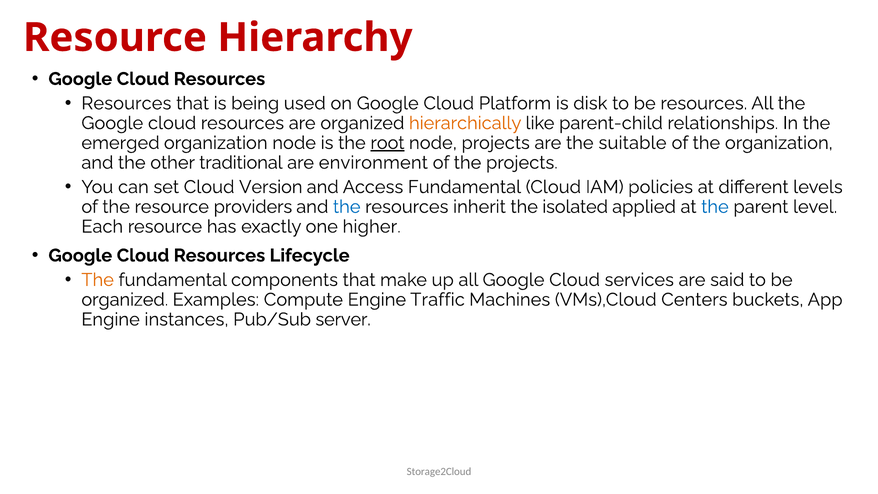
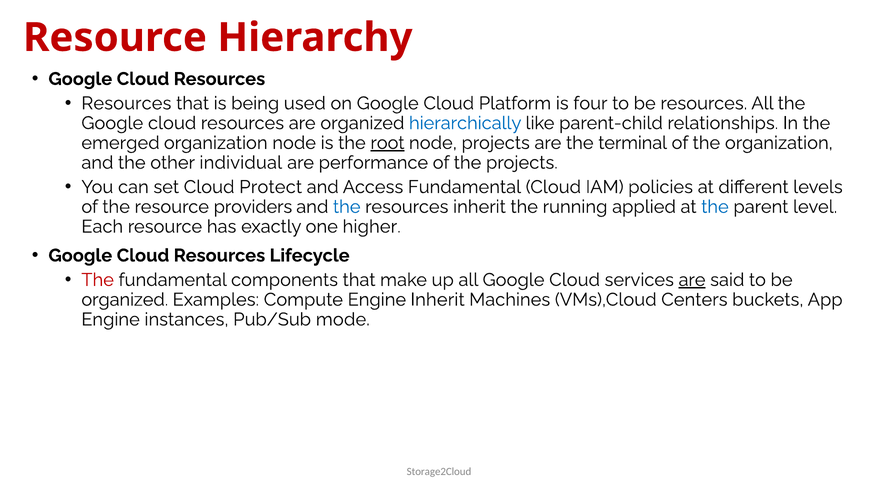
disk: disk -> four (590, 103)
hierarchically colour: orange -> blue (465, 123)
suitable: suitable -> terminal (633, 143)
traditional: traditional -> individual (241, 163)
environment: environment -> performance (373, 163)
Version: Version -> Protect (271, 187)
isolated: isolated -> running (575, 207)
The colour: orange -> red (98, 280)
are underline: none -> present (692, 280)
Engine Traffic: Traffic -> Inherit (438, 300)
server: server -> mode (343, 319)
